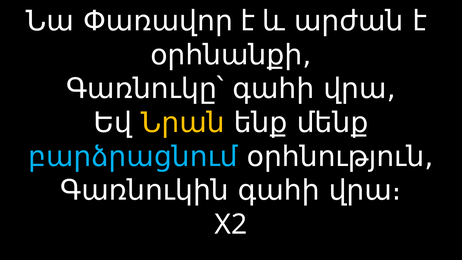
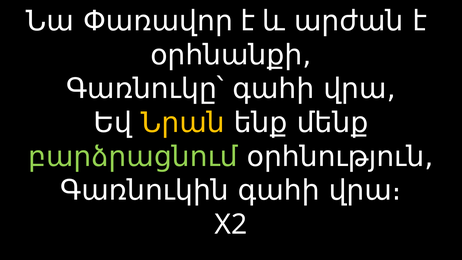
բարձրացնում colour: light blue -> light green (133, 157)
